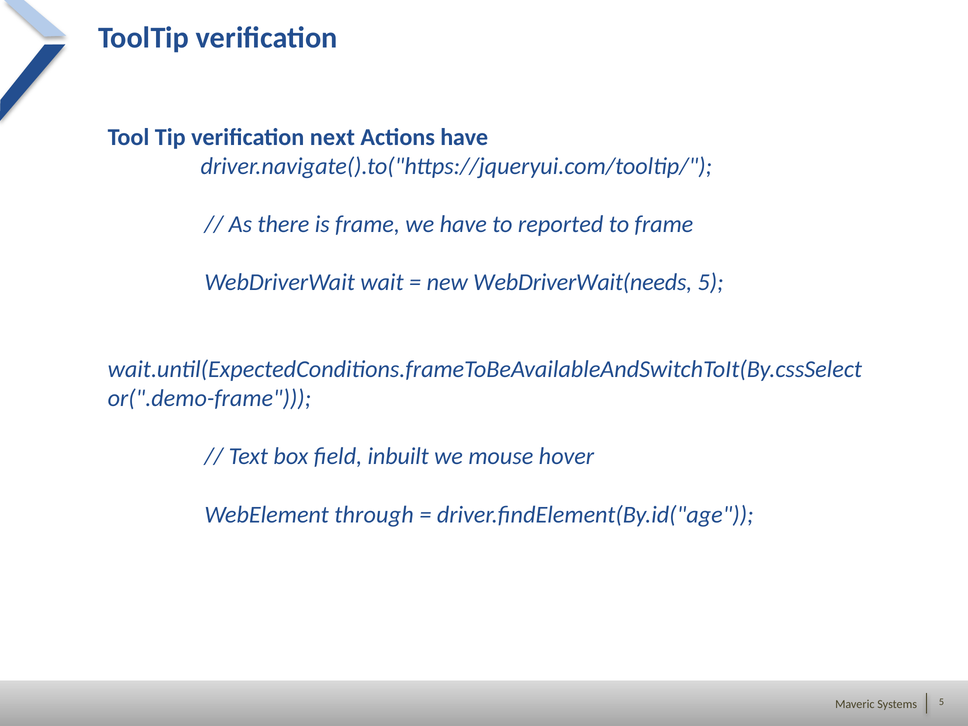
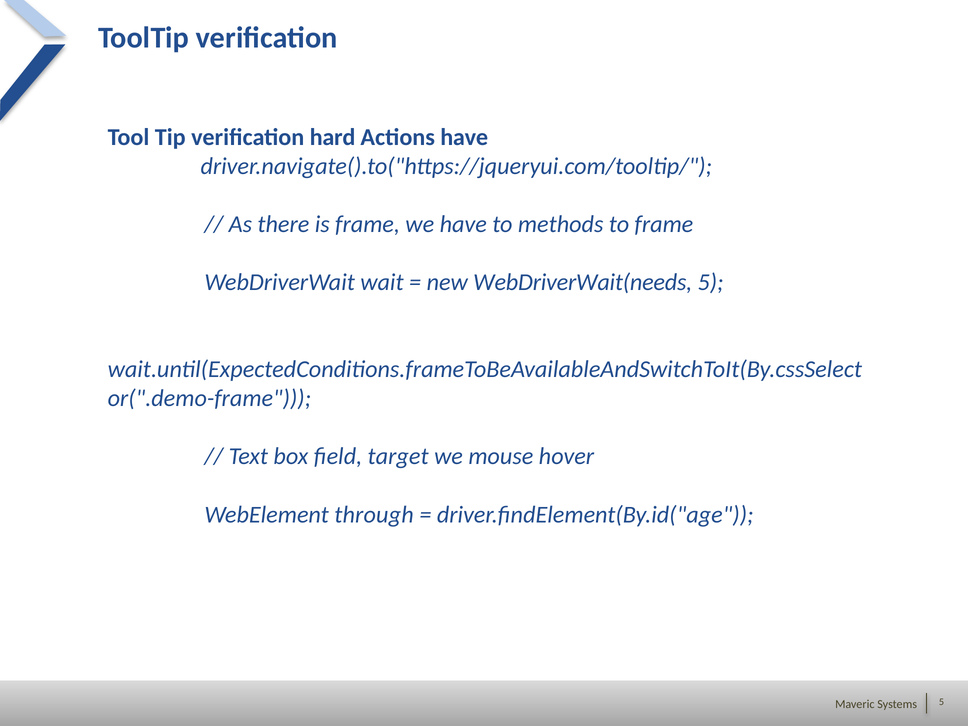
next: next -> hard (333, 137)
reported: reported -> methods (561, 224)
inbuilt: inbuilt -> target (398, 457)
